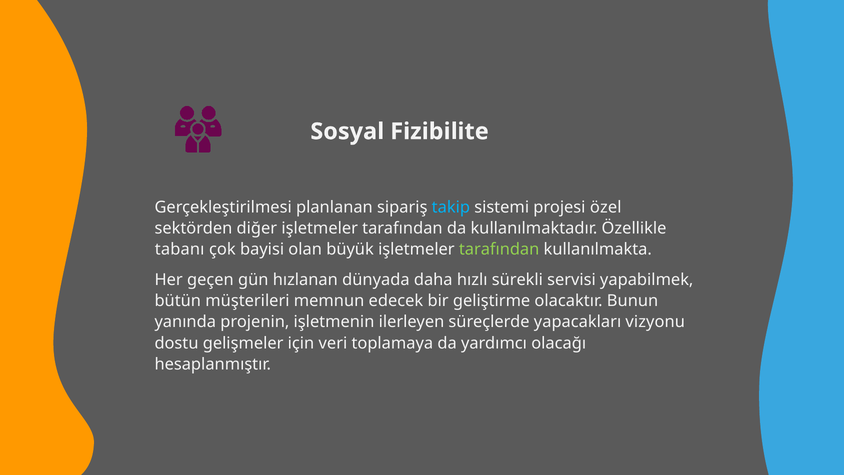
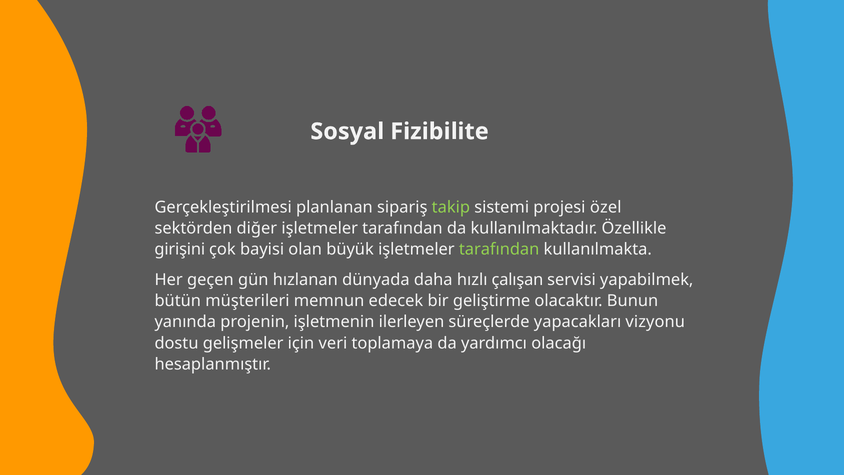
takip colour: light blue -> light green (451, 207)
tabanı: tabanı -> girişini (180, 249)
sürekli: sürekli -> çalışan (517, 280)
